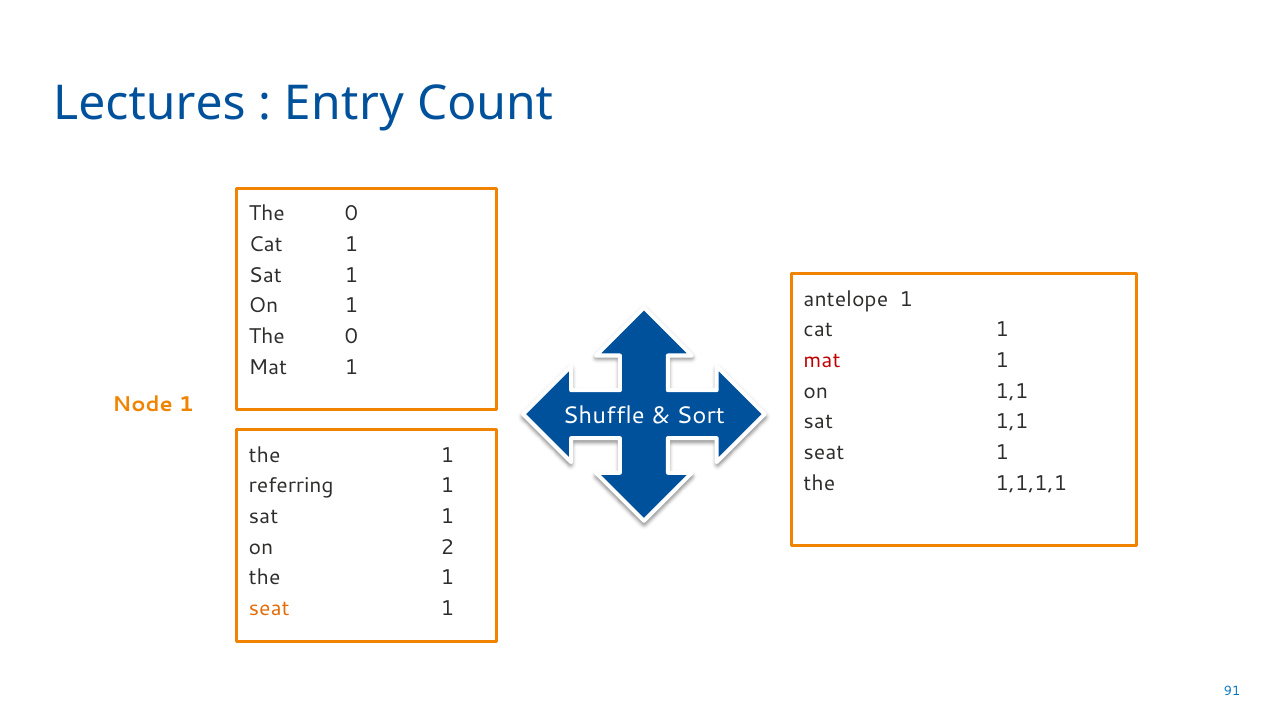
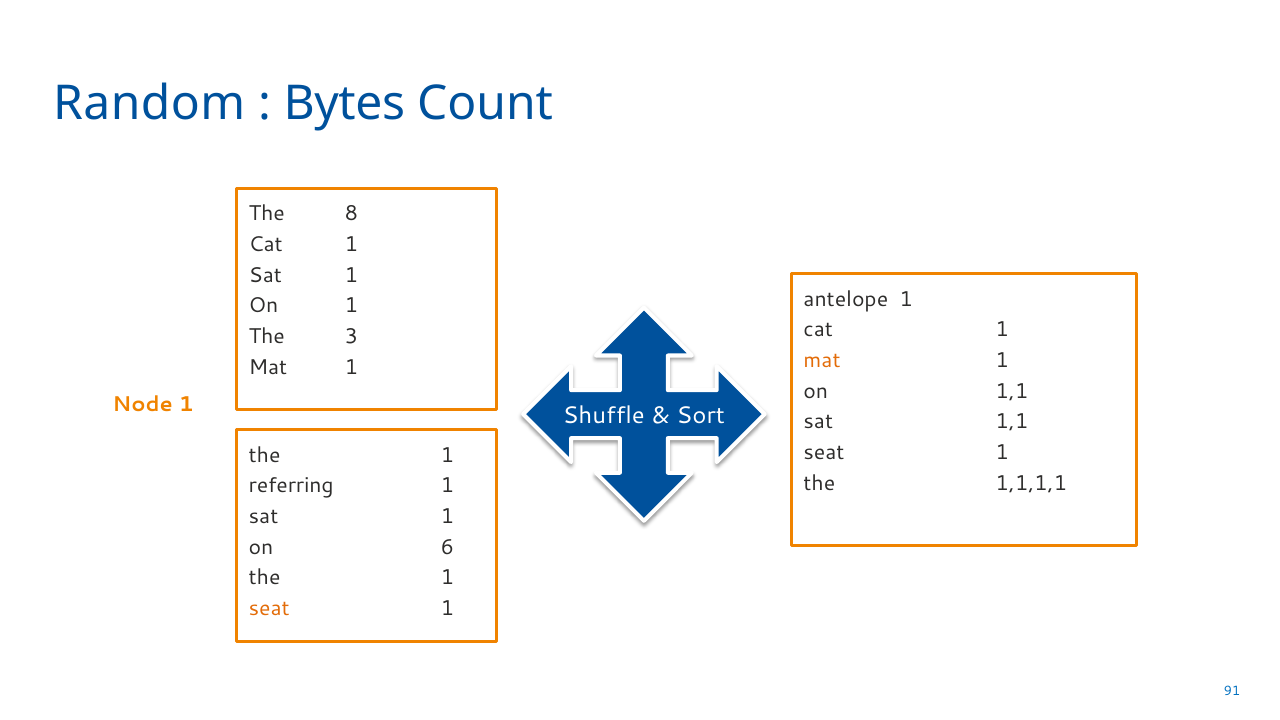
Lectures: Lectures -> Random (149, 104)
Entry: Entry -> Bytes (344, 104)
0: 0 -> 8 (351, 214)
0: 0 -> 3 (351, 337)
mat colour: red -> orange (822, 360)
2: 2 -> 6 (447, 547)
